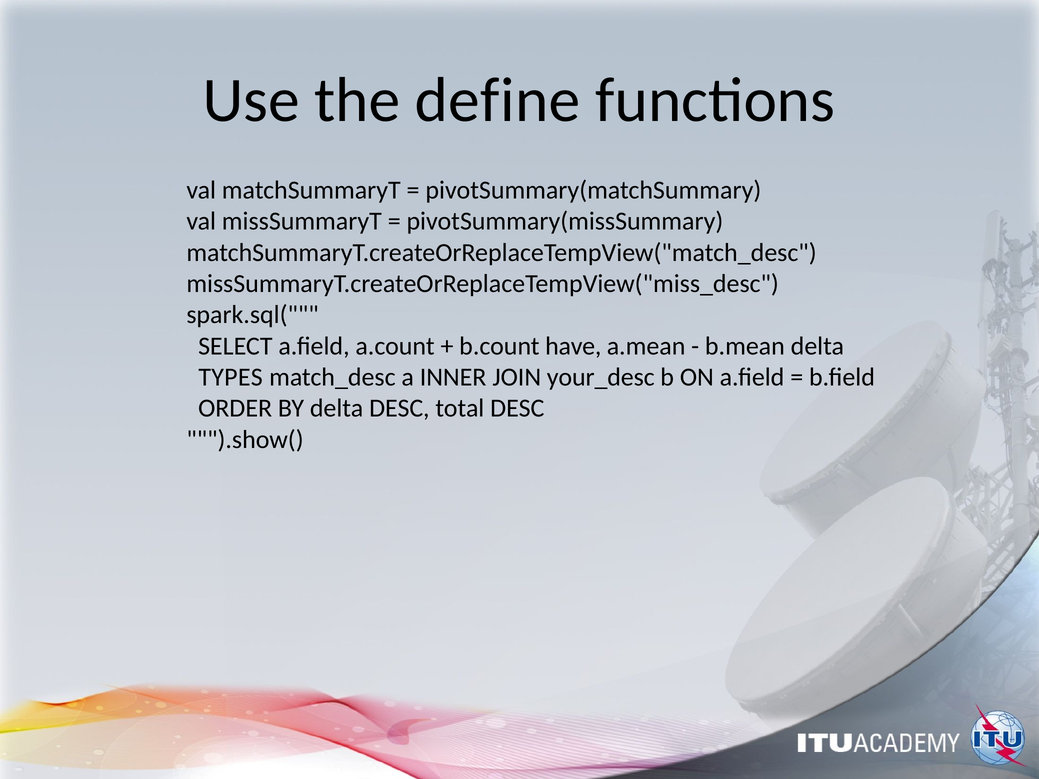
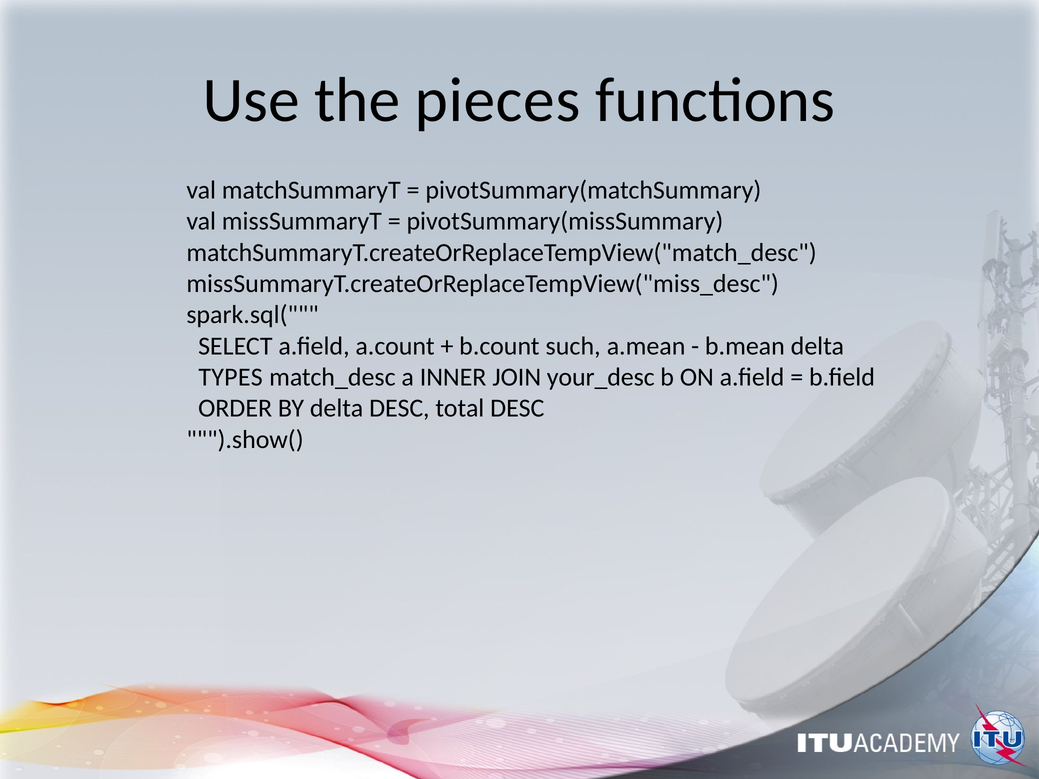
define: define -> pieces (497, 101)
have: have -> such (573, 346)
